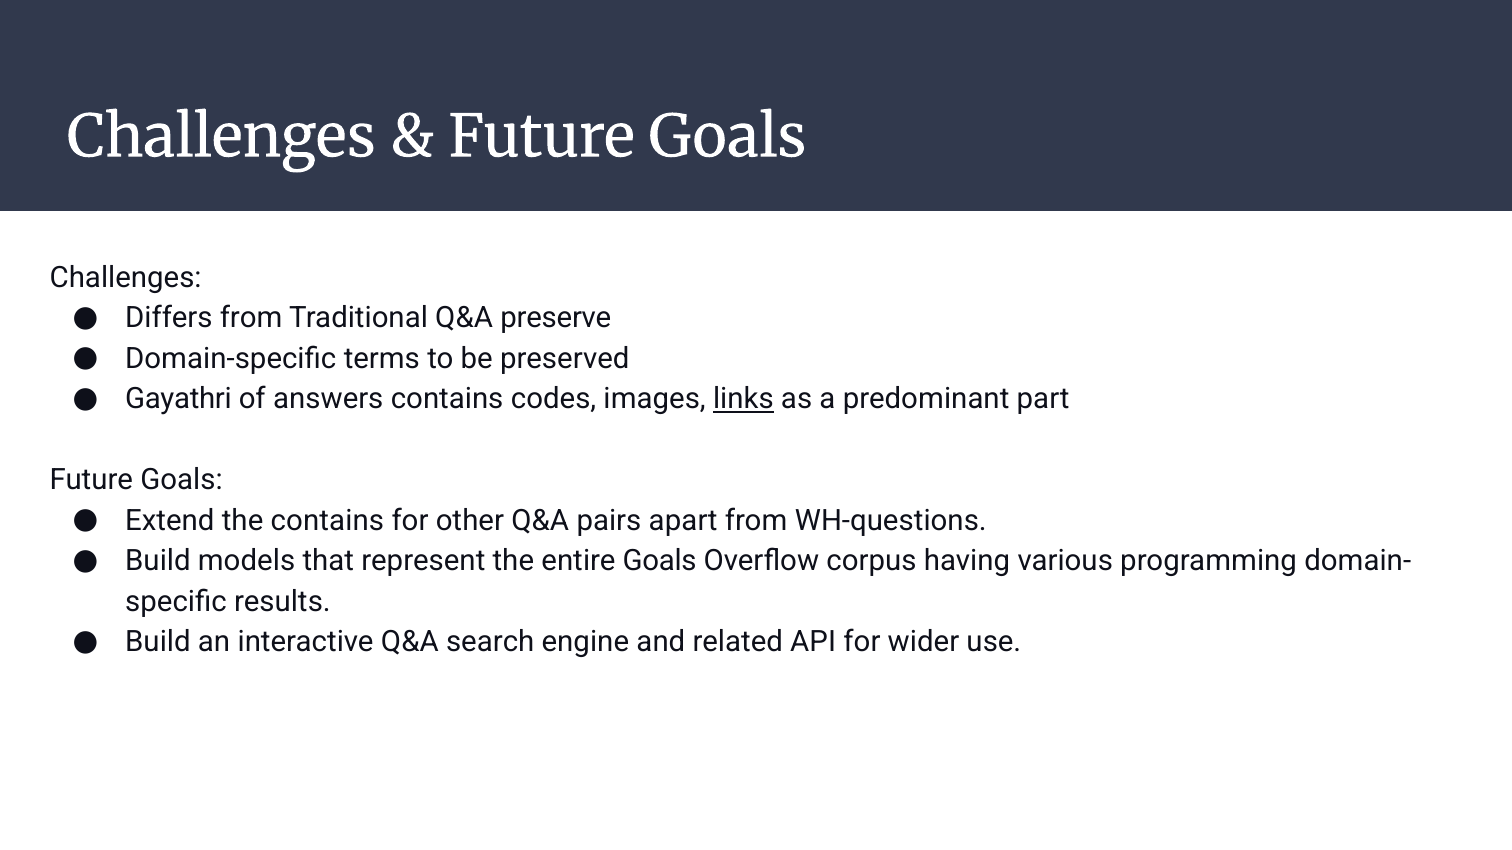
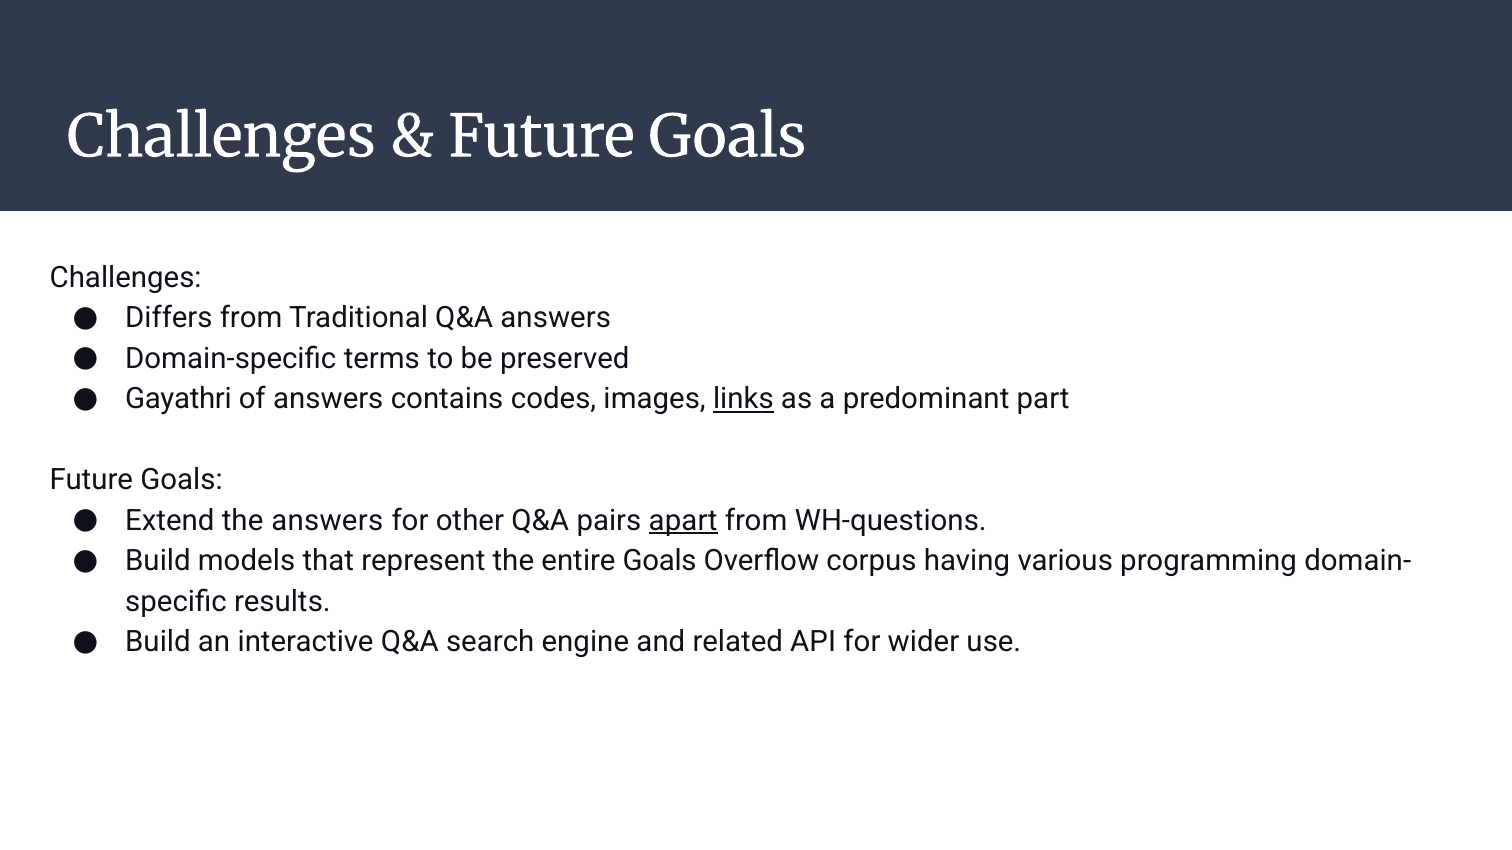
Q&A preserve: preserve -> answers (556, 318)
the contains: contains -> answers (327, 521)
apart underline: none -> present (683, 521)
